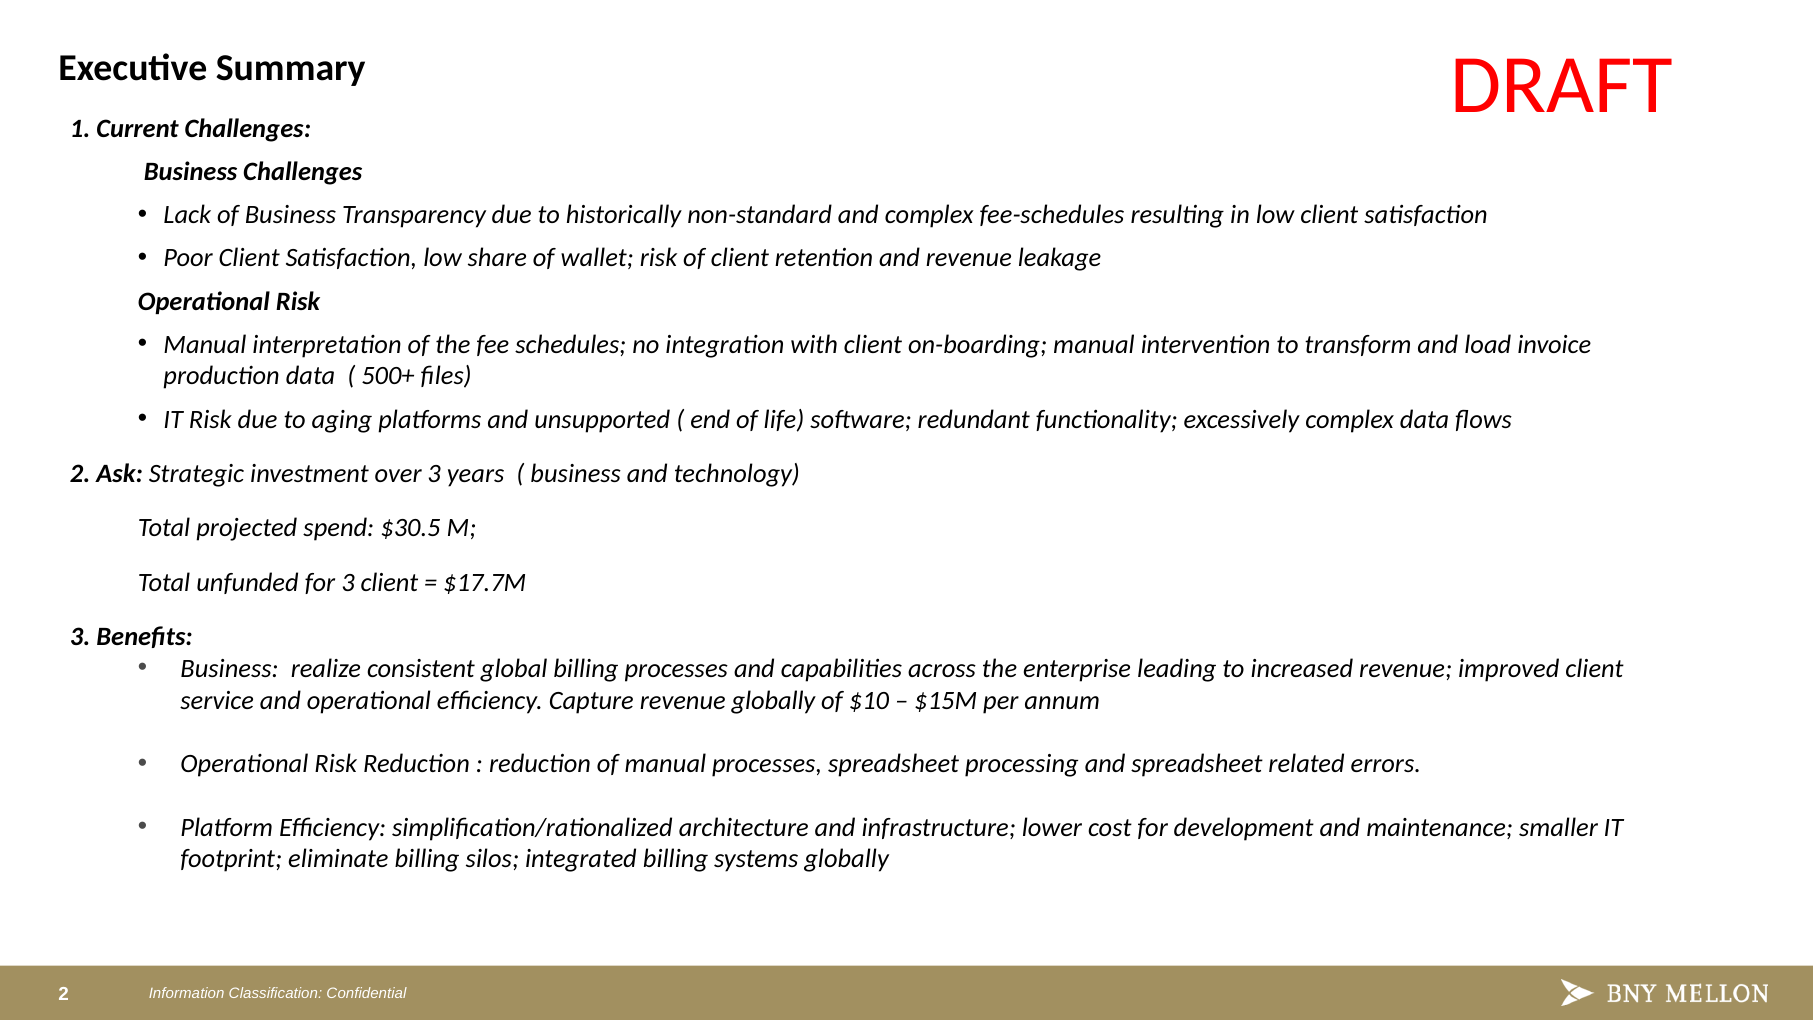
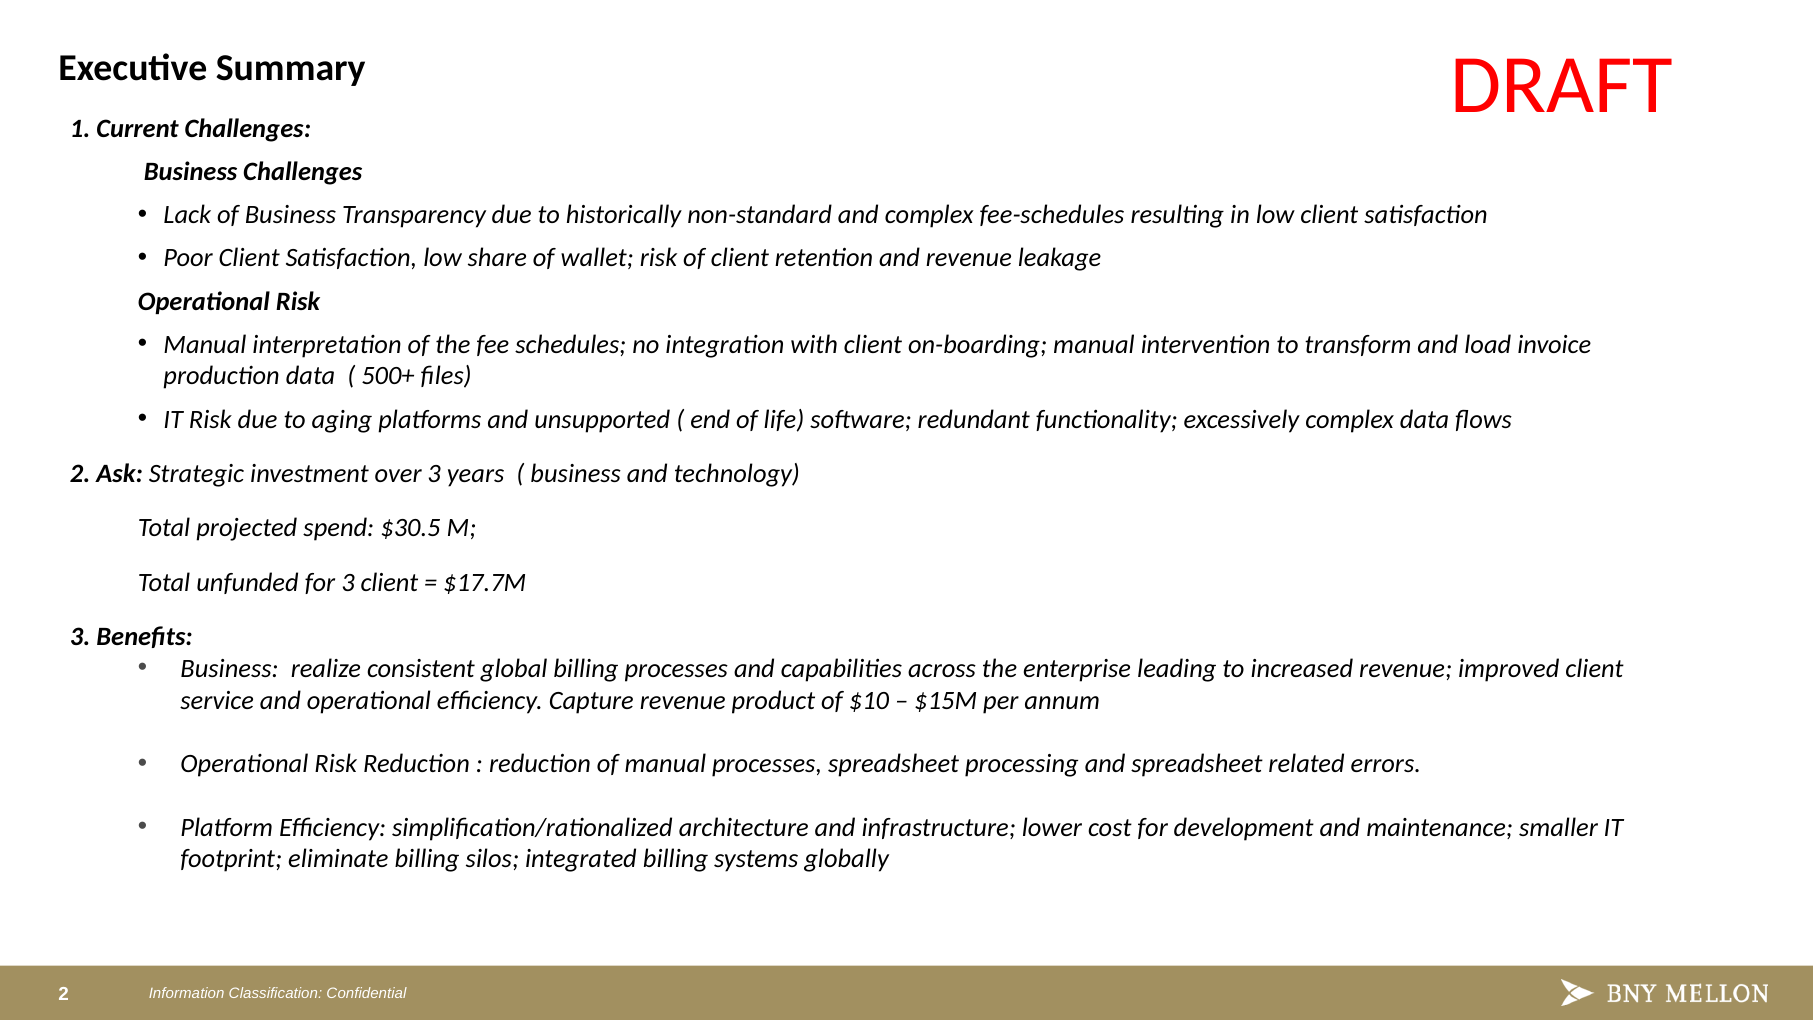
revenue globally: globally -> product (773, 700)
